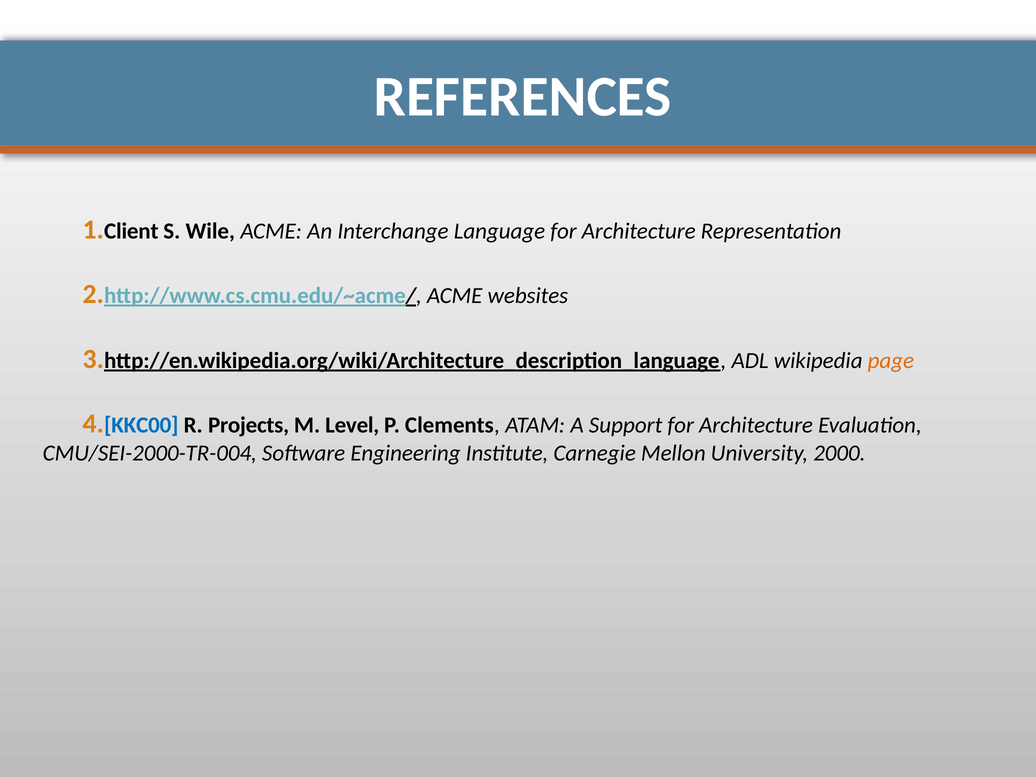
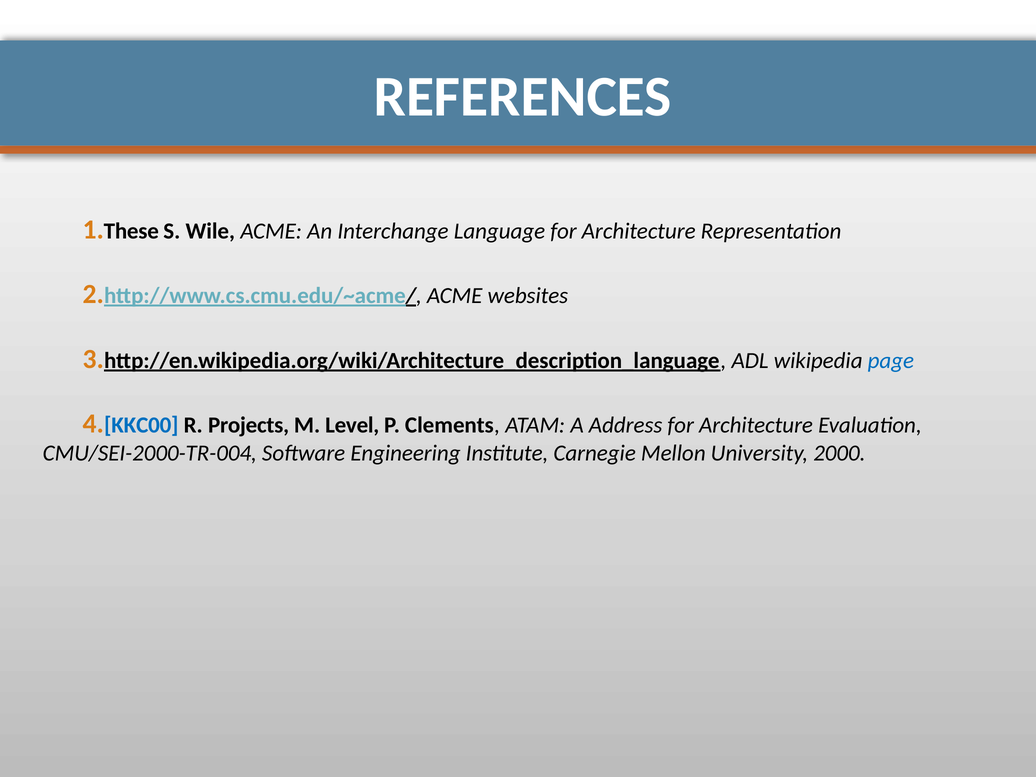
Client: Client -> These (131, 231)
page colour: orange -> blue (891, 360)
Support: Support -> Address (626, 425)
